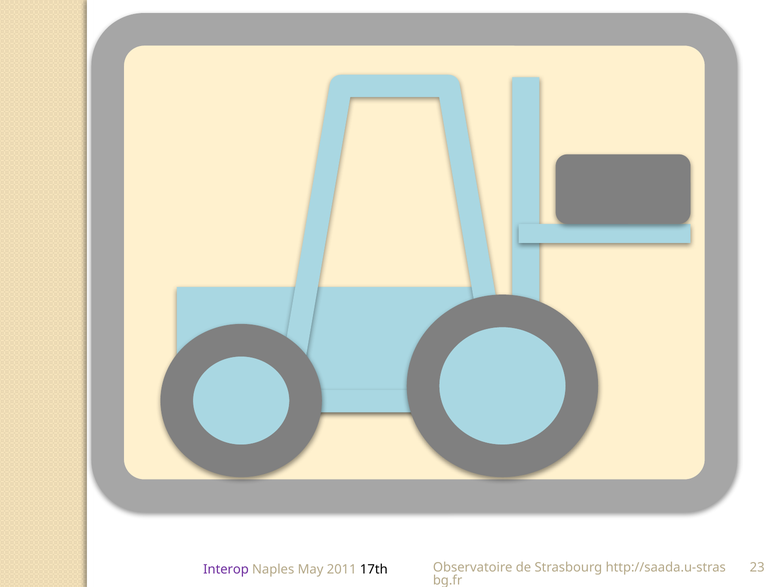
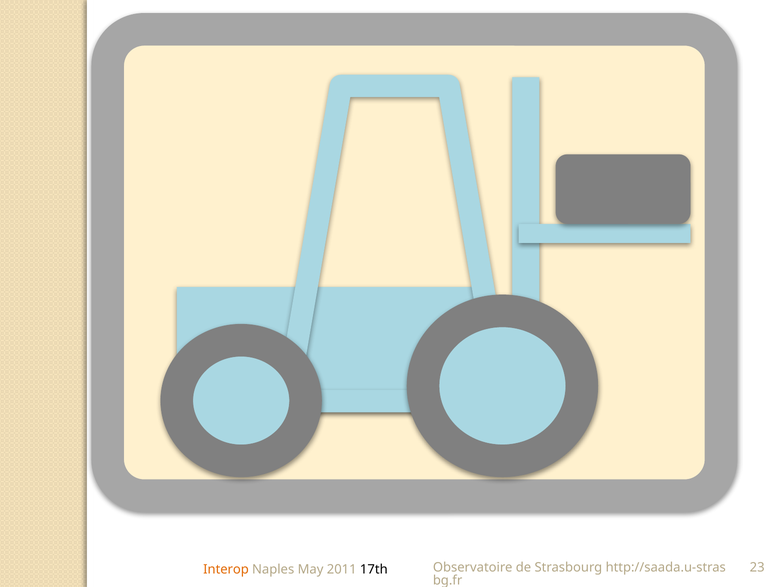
Interop colour: purple -> orange (226, 570)
